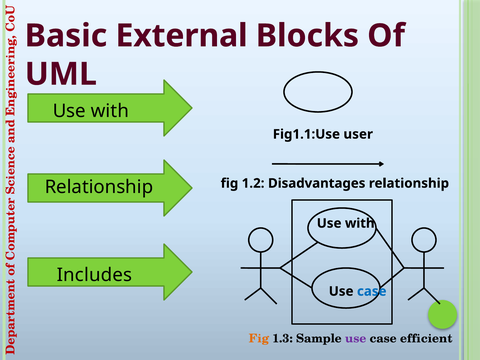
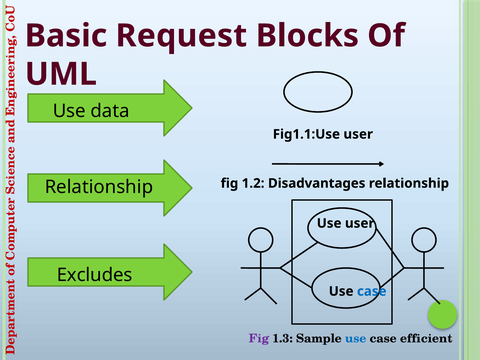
External: External -> Request (181, 36)
with: with -> data (110, 111)
with: with -> user (360, 223)
Includes: Includes -> Excludes (95, 275)
Fig colour: orange -> purple (259, 338)
use colour: purple -> blue (356, 338)
